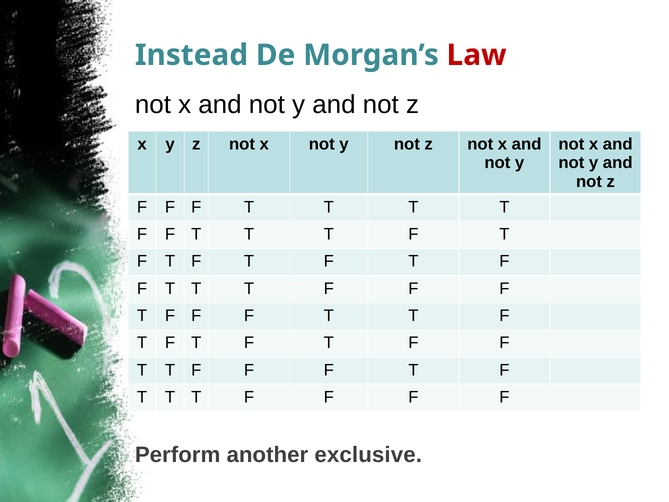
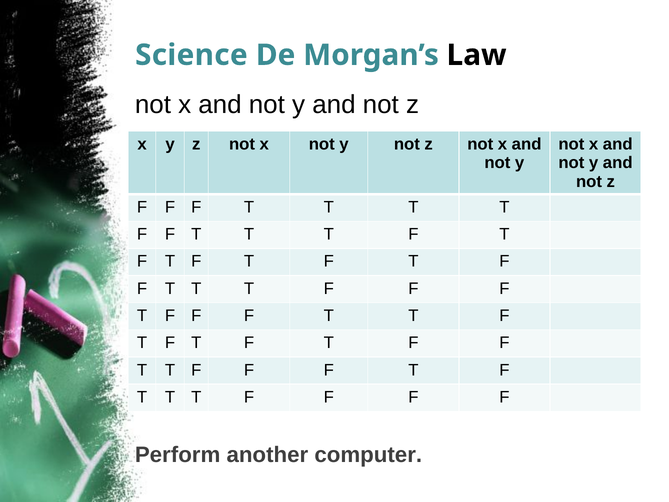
Instead: Instead -> Science (191, 55)
Law colour: red -> black (477, 55)
exclusive: exclusive -> computer (368, 455)
